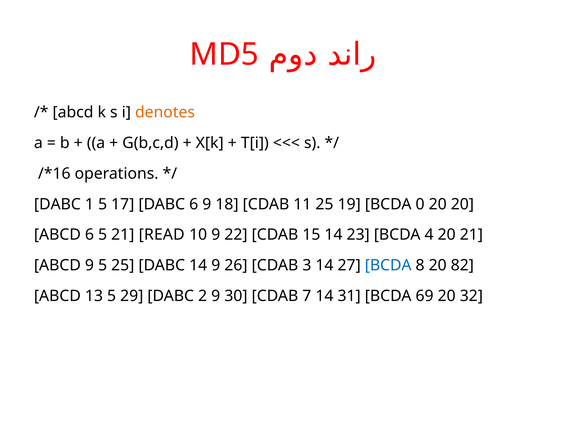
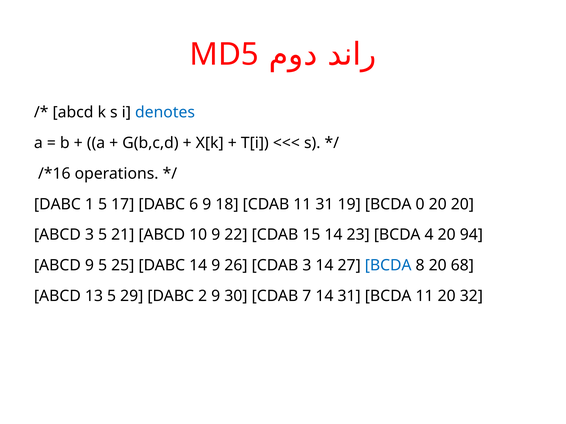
denotes colour: orange -> blue (165, 112)
11 25: 25 -> 31 (324, 204)
ABCD 6: 6 -> 3 (89, 235)
21 READ: READ -> ABCD (162, 235)
20 21: 21 -> 94 (471, 235)
82: 82 -> 68 (462, 266)
BCDA 69: 69 -> 11 (425, 296)
